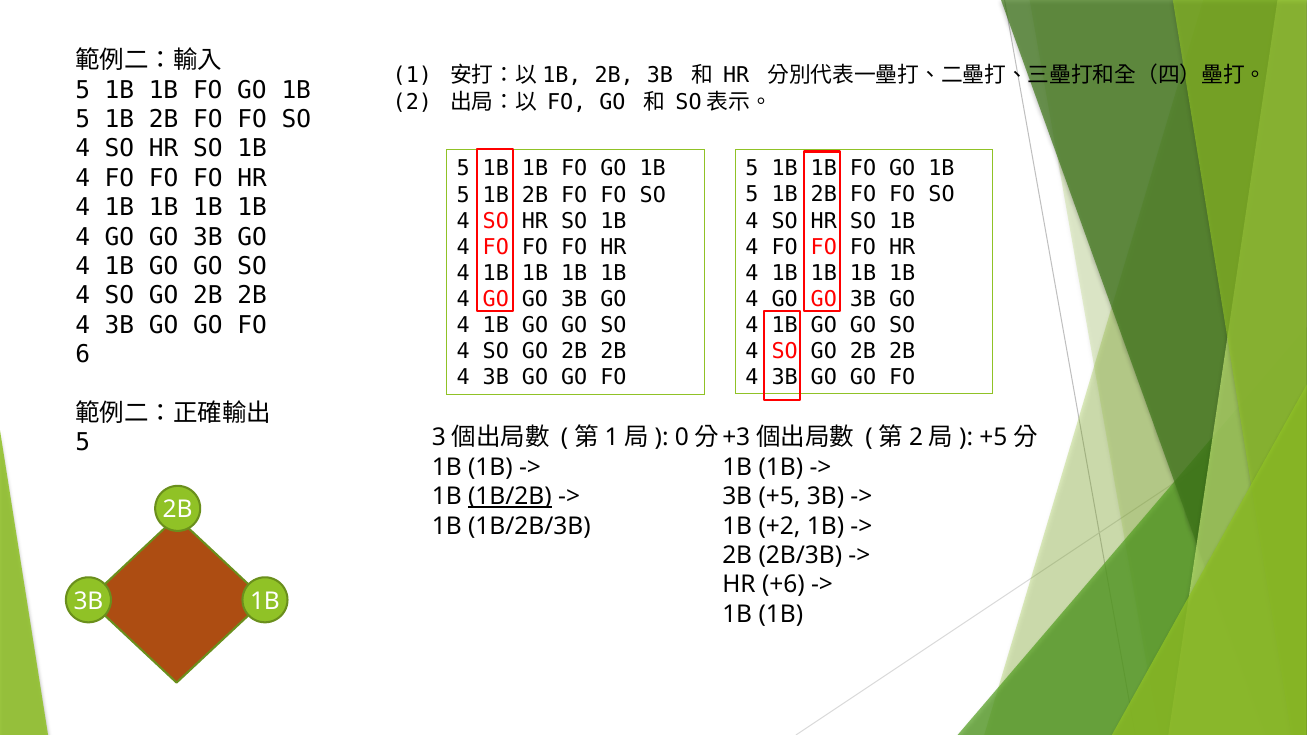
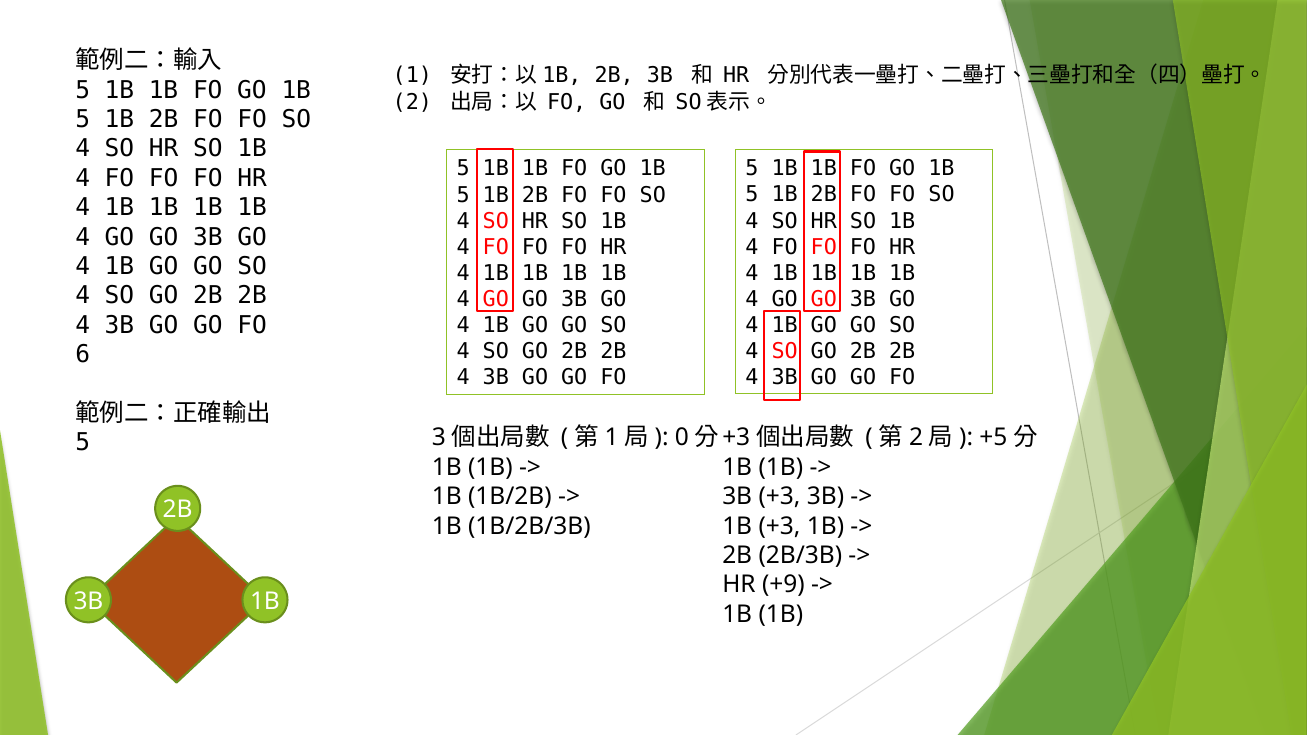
1B/2B underline: present -> none (510, 497)
3B +5: +5 -> +3 (780, 497)
1B +2: +2 -> +3 (780, 526)
+6: +6 -> +9 (783, 585)
